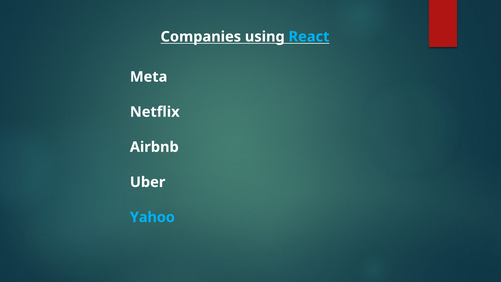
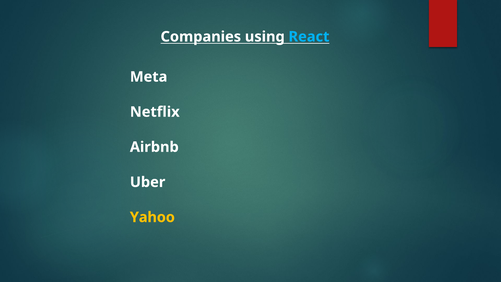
Yahoo colour: light blue -> yellow (152, 217)
